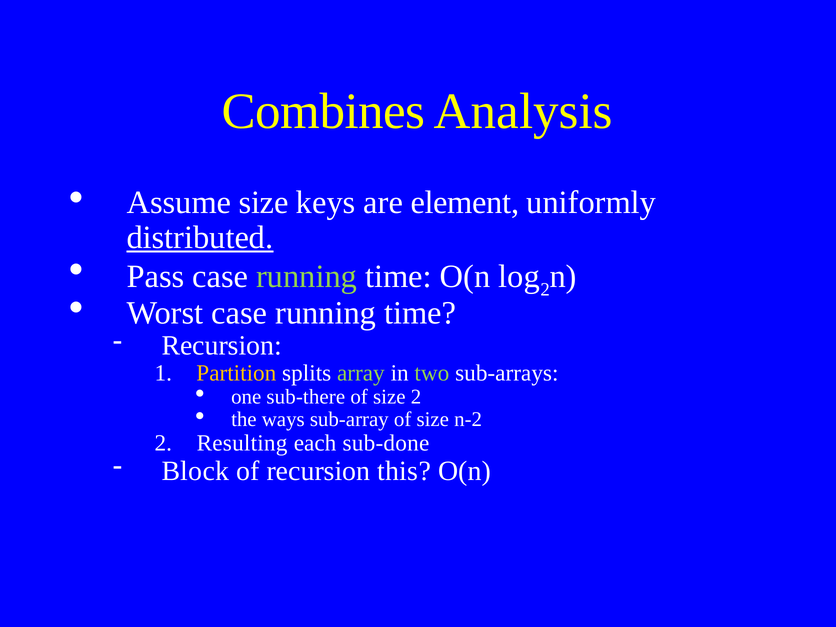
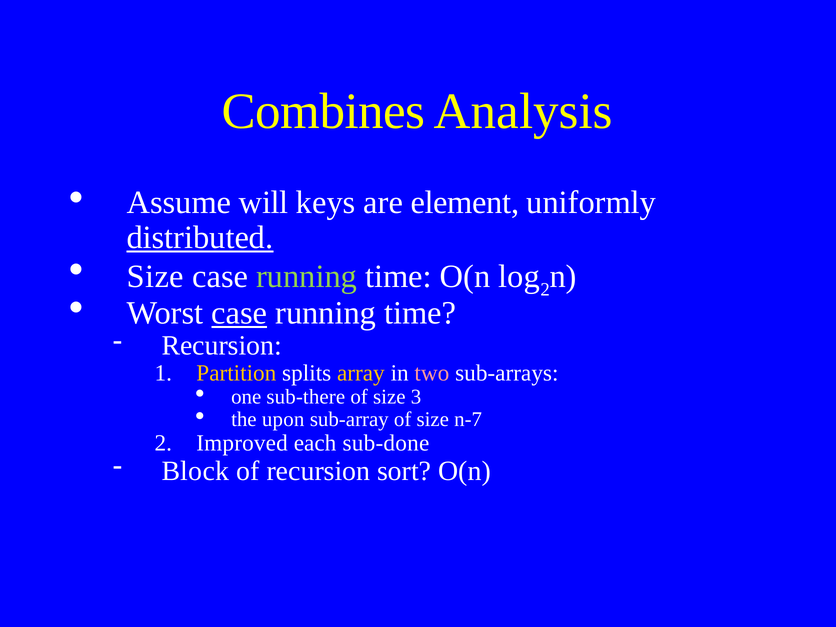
Assume size: size -> will (264, 203)
Pass: Pass -> Size (155, 277)
case underline: none -> present (239, 313)
array colour: light green -> yellow (361, 373)
two colour: light green -> pink (432, 373)
size 2: 2 -> 3 (416, 397)
ways: ways -> upon (283, 419)
n-2: n-2 -> n-7 (468, 419)
Resulting: Resulting -> Improved (242, 443)
this: this -> sort (404, 471)
